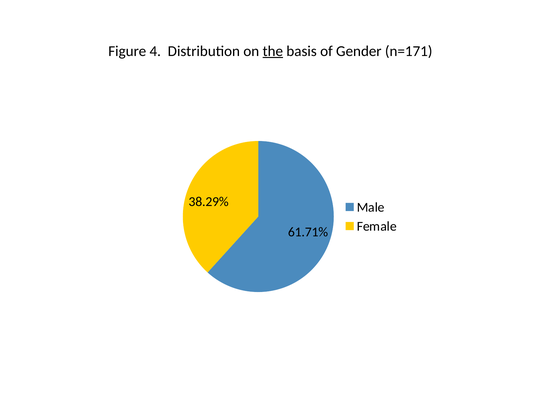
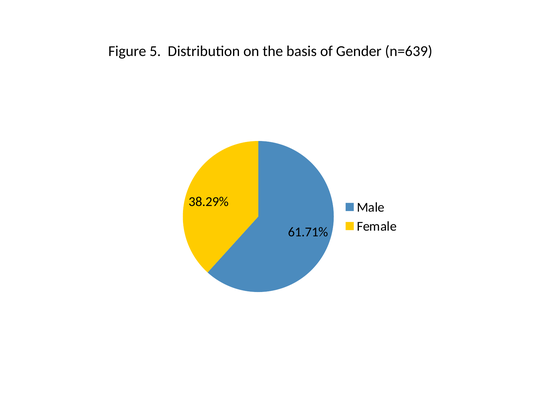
4: 4 -> 5 (155, 51)
the underline: present -> none (273, 51)
n=171: n=171 -> n=639 (409, 51)
